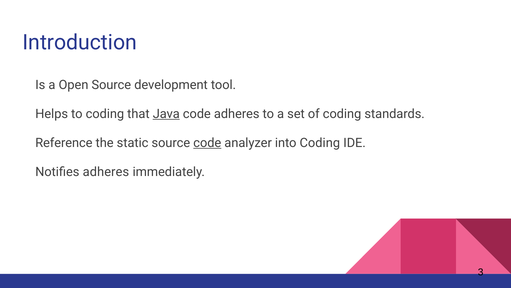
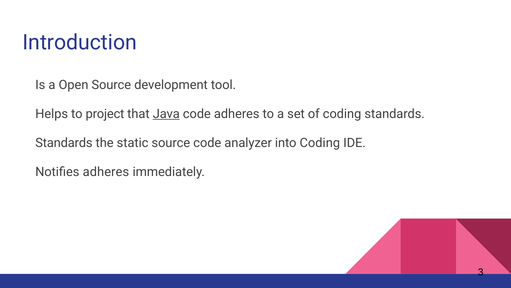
to coding: coding -> project (105, 114)
Reference: Reference -> Standards (64, 143)
code underline: present -> none (207, 143)
